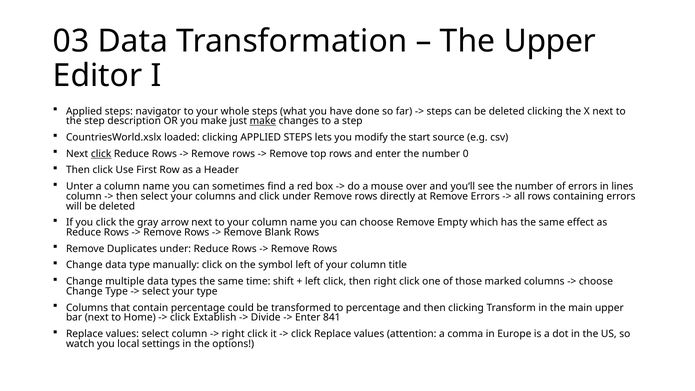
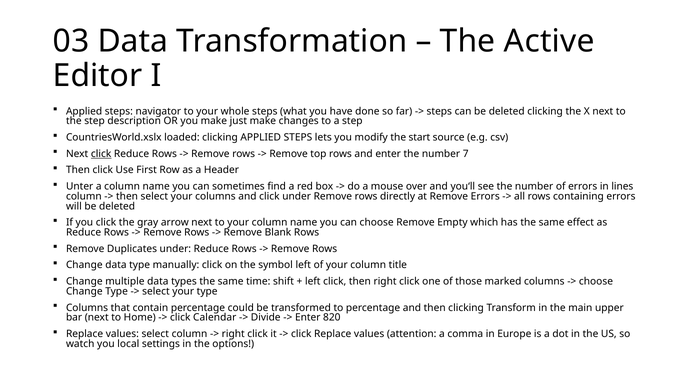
The Upper: Upper -> Active (549, 41)
make underline: present -> none (263, 121)
0: 0 -> 7 (466, 154)
Extablish: Extablish -> Calendar (215, 318)
841: 841 -> 820 (332, 318)
